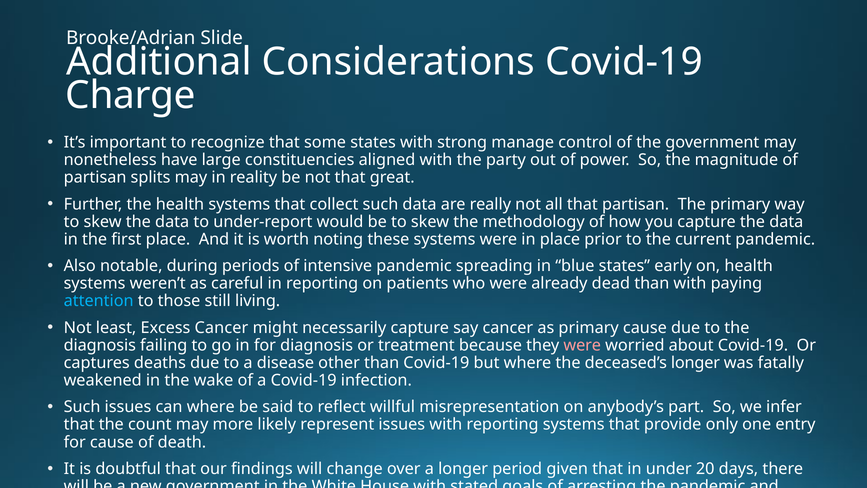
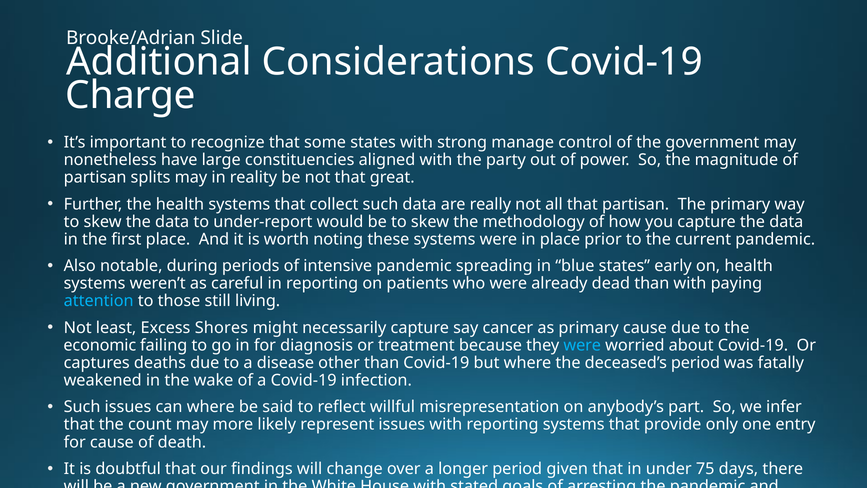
Excess Cancer: Cancer -> Shores (221, 327)
diagnosis: diagnosis -> economic (100, 345)
were colour: pink -> light blue (582, 345)
deceased’s longer: longer -> period (695, 363)
20: 20 -> 75 (705, 468)
